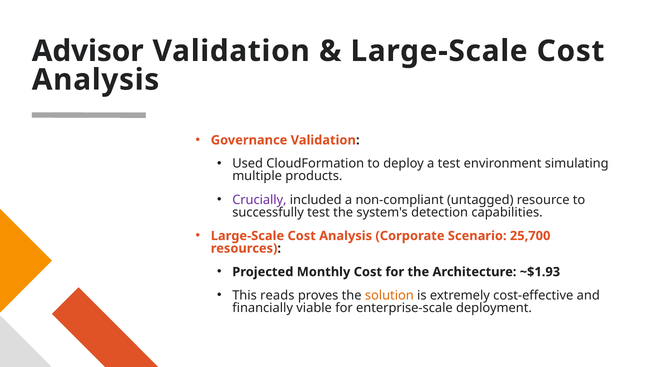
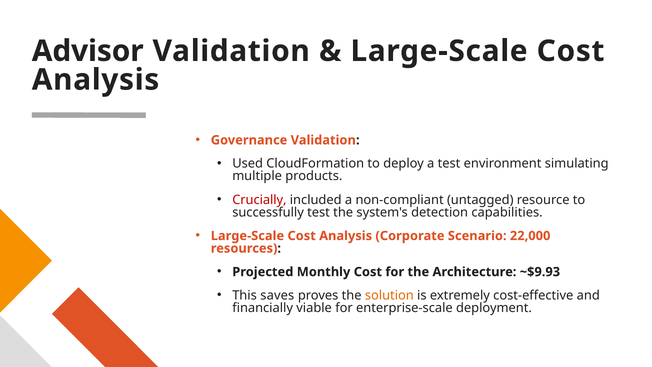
Crucially colour: purple -> red (259, 200)
25,700: 25,700 -> 22,000 (530, 236)
~$1.93: ~$1.93 -> ~$9.93 (540, 272)
reads: reads -> saves (277, 295)
